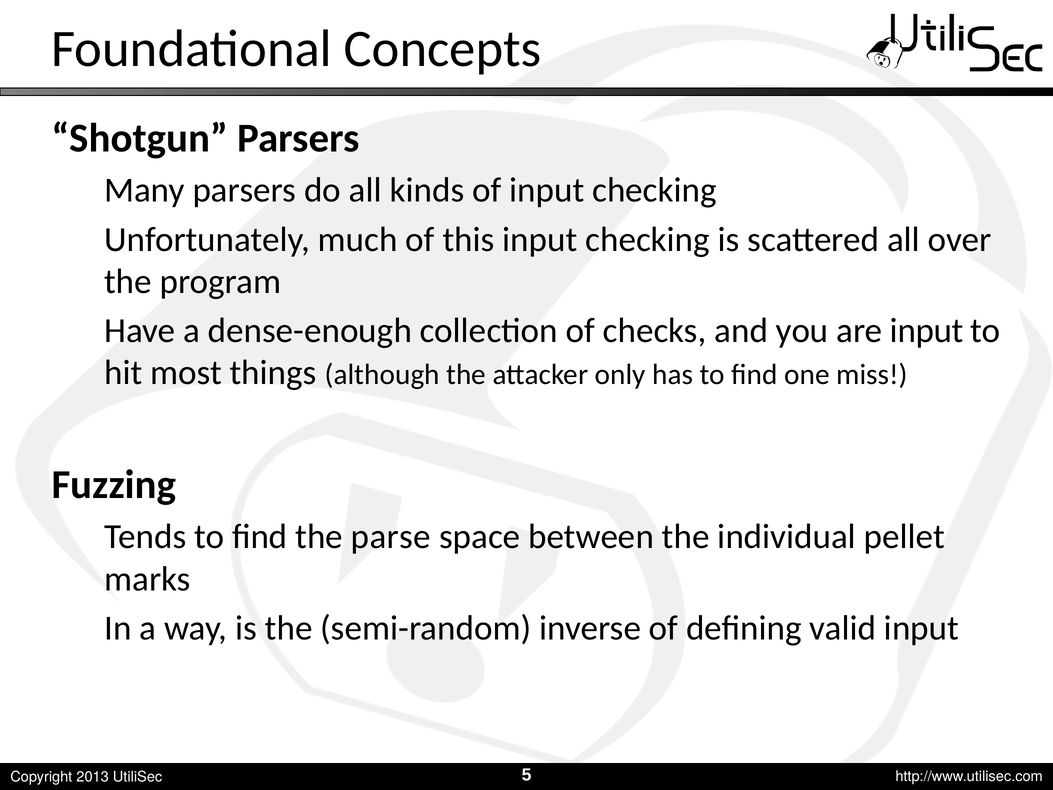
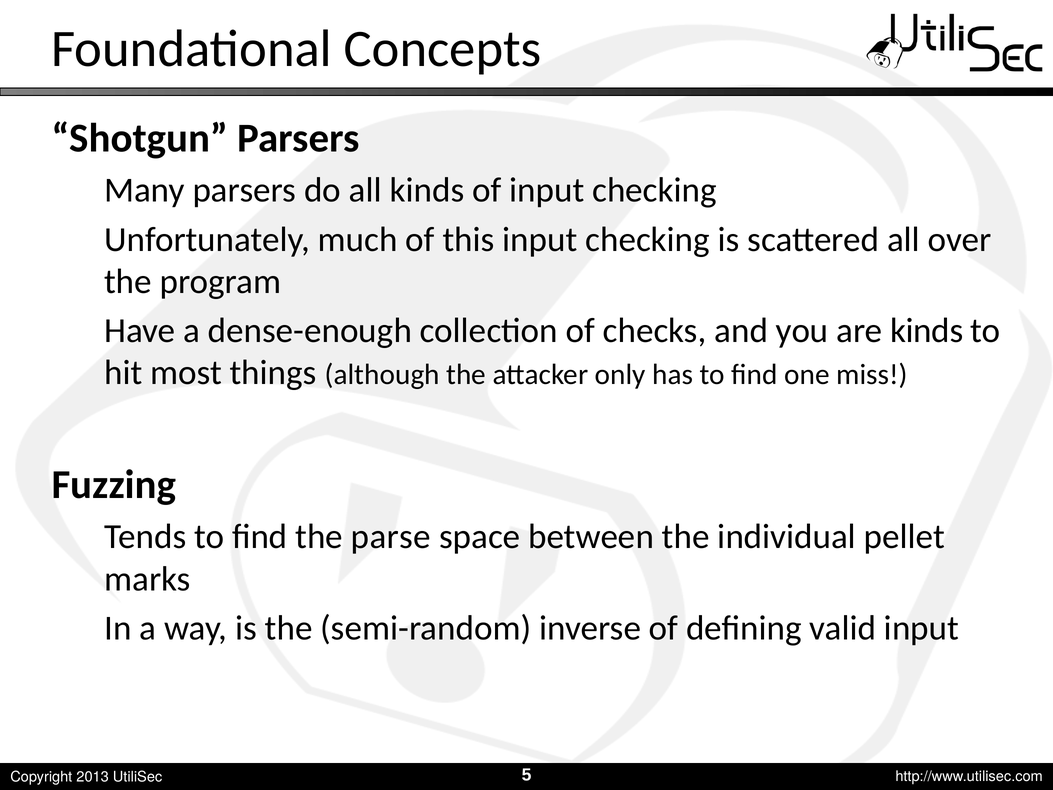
are input: input -> kinds (927, 331)
